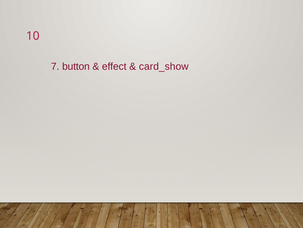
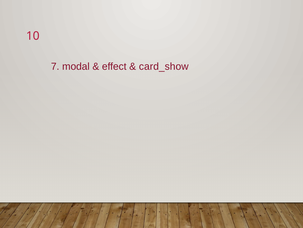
button: button -> modal (76, 66)
